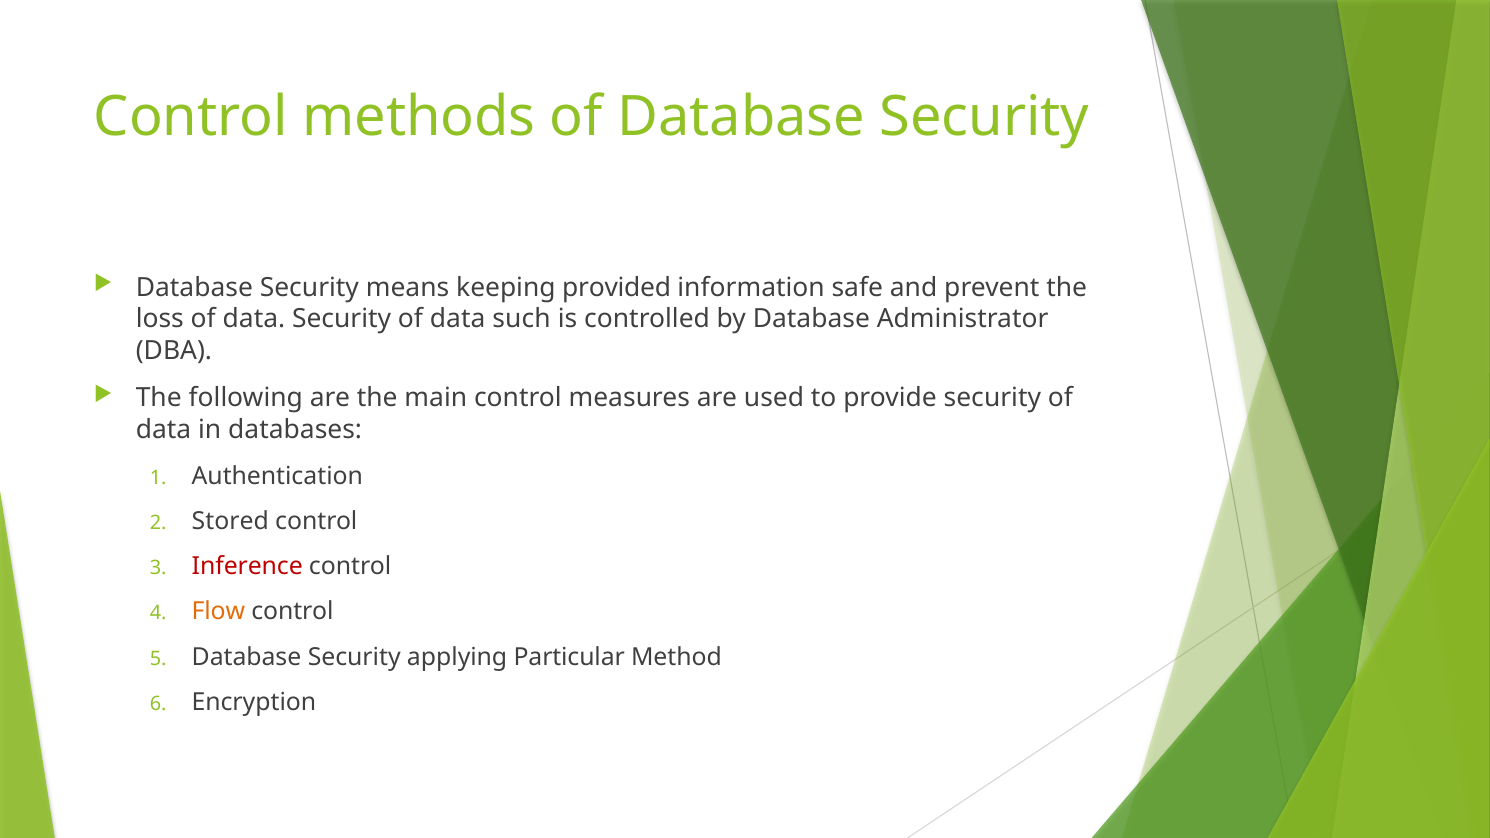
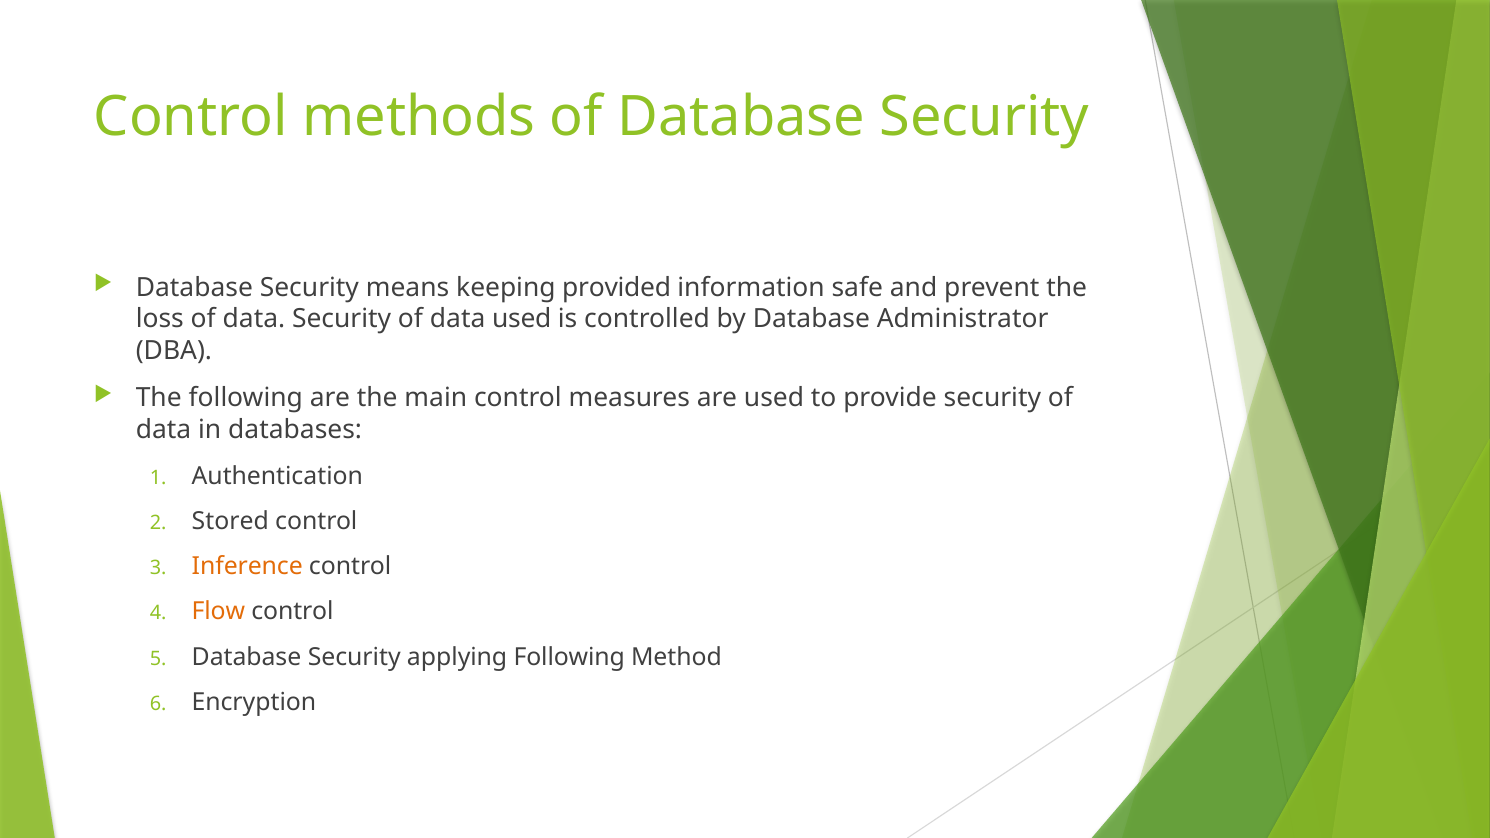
data such: such -> used (522, 319)
Inference colour: red -> orange (247, 566)
applying Particular: Particular -> Following (569, 657)
